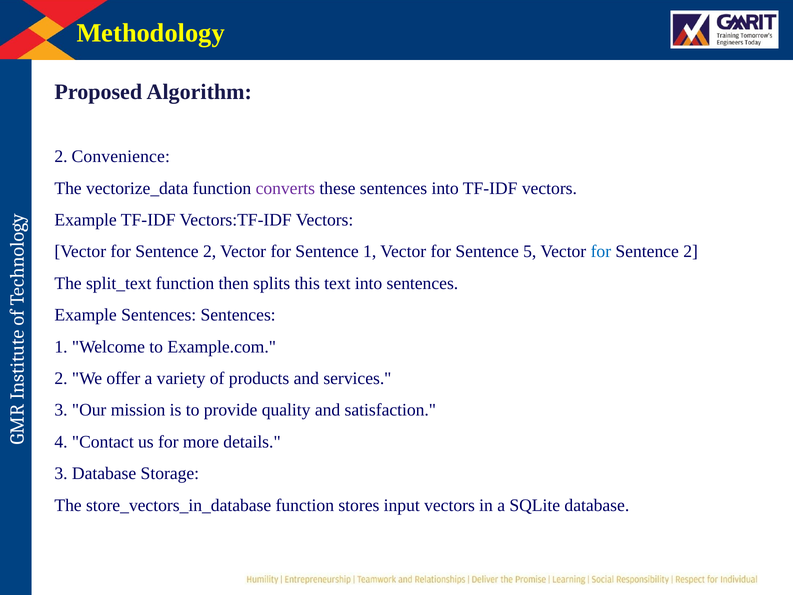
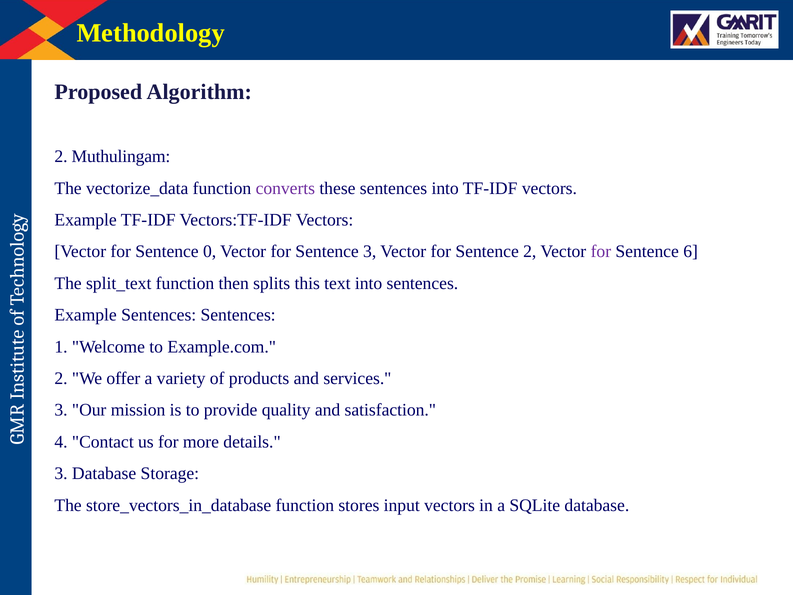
Convenience: Convenience -> Muthulingam (121, 157)
2: 2 -> 0 (210, 252)
Sentence 1: 1 -> 3 (370, 252)
Sentence 5: 5 -> 2 (530, 252)
for colour: blue -> purple (601, 252)
2: 2 -> 6 (691, 252)
